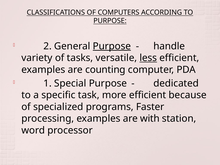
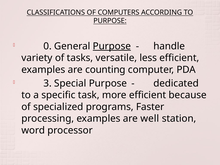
2: 2 -> 0 (48, 46)
less underline: present -> none (148, 58)
1: 1 -> 3 (48, 83)
with: with -> well (150, 119)
